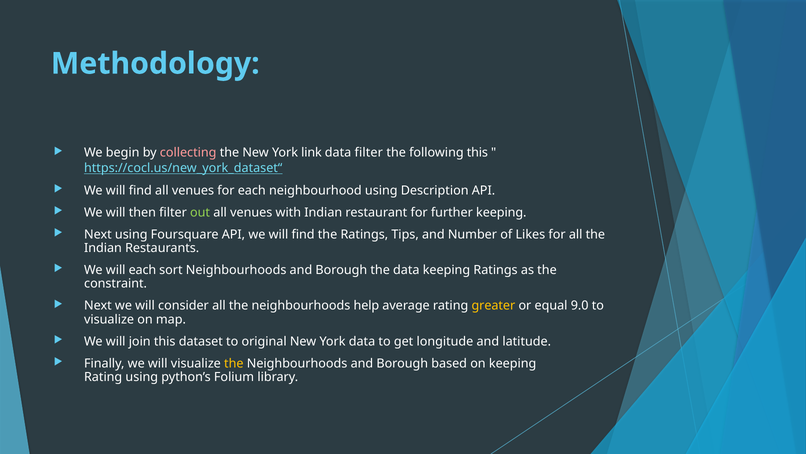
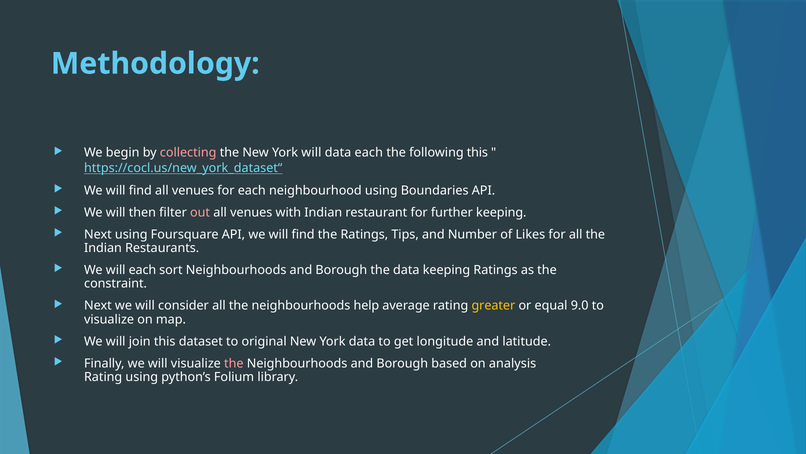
York link: link -> will (311, 153)
data filter: filter -> each (369, 153)
Description: Description -> Boundaries (435, 190)
out colour: light green -> pink (200, 212)
the colour: yellow -> pink (234, 363)
on keeping: keeping -> analysis (513, 363)
